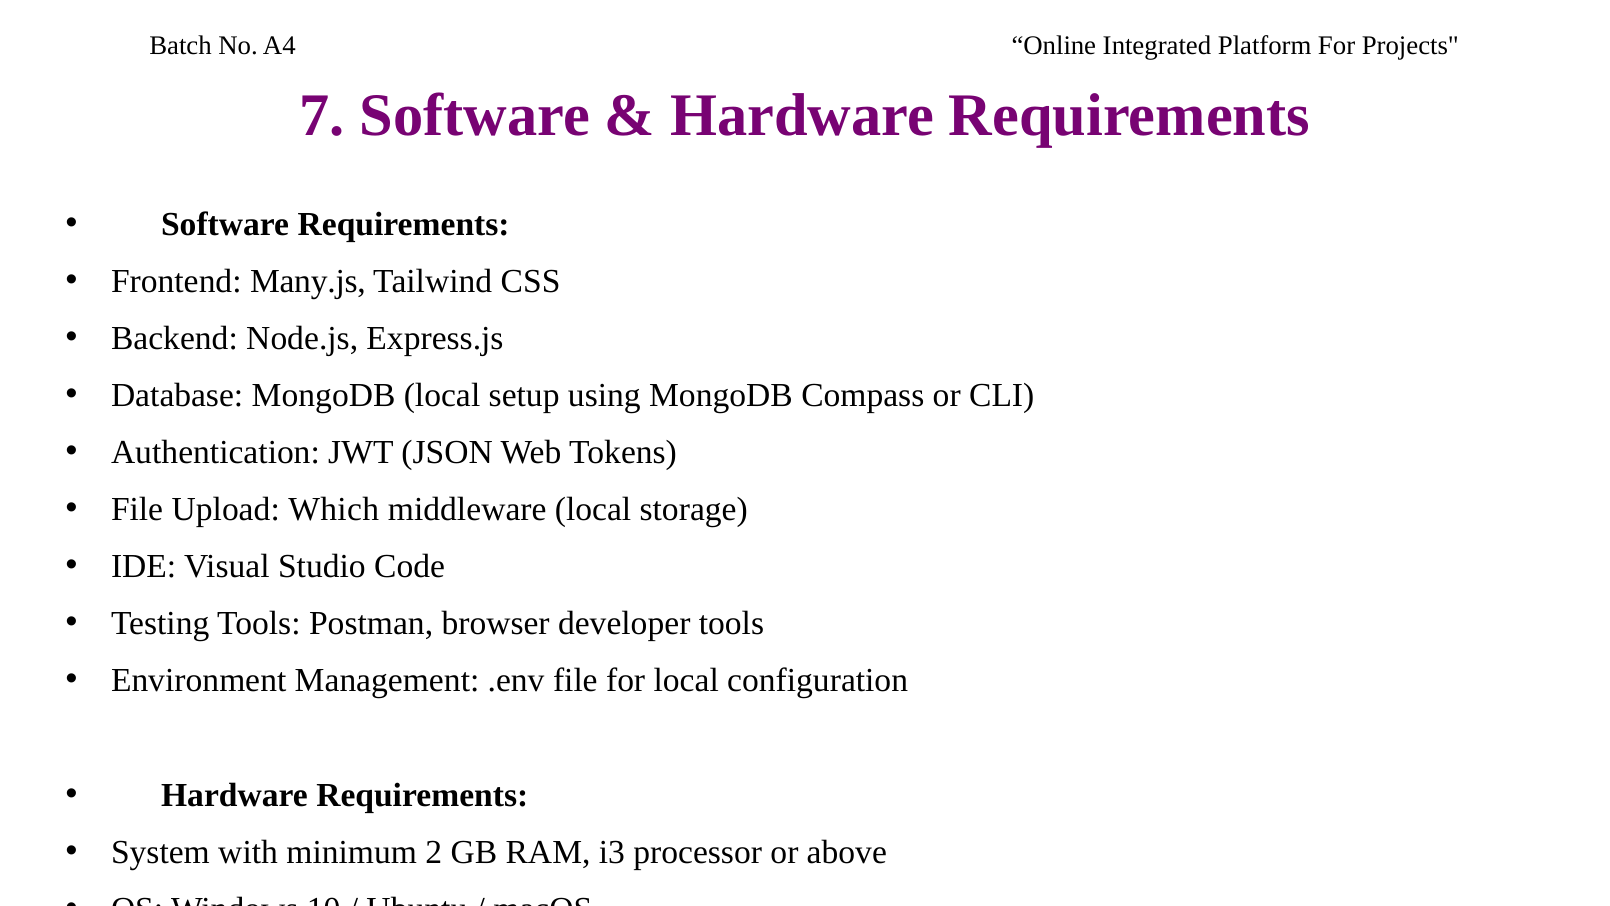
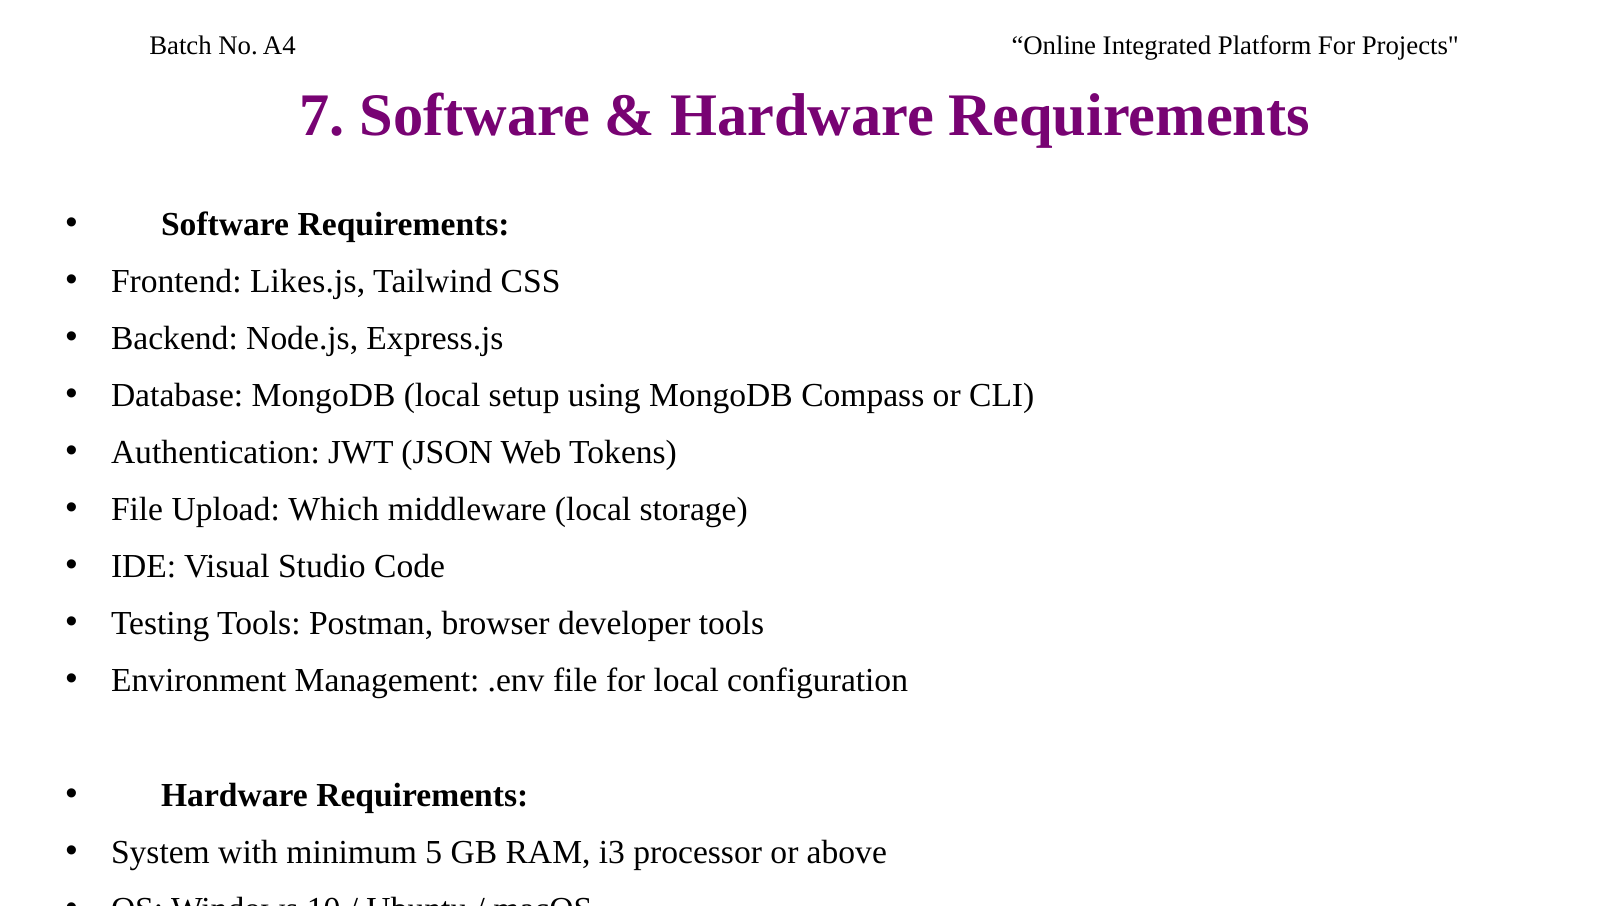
Many.js: Many.js -> Likes.js (308, 281)
2: 2 -> 5 (434, 852)
